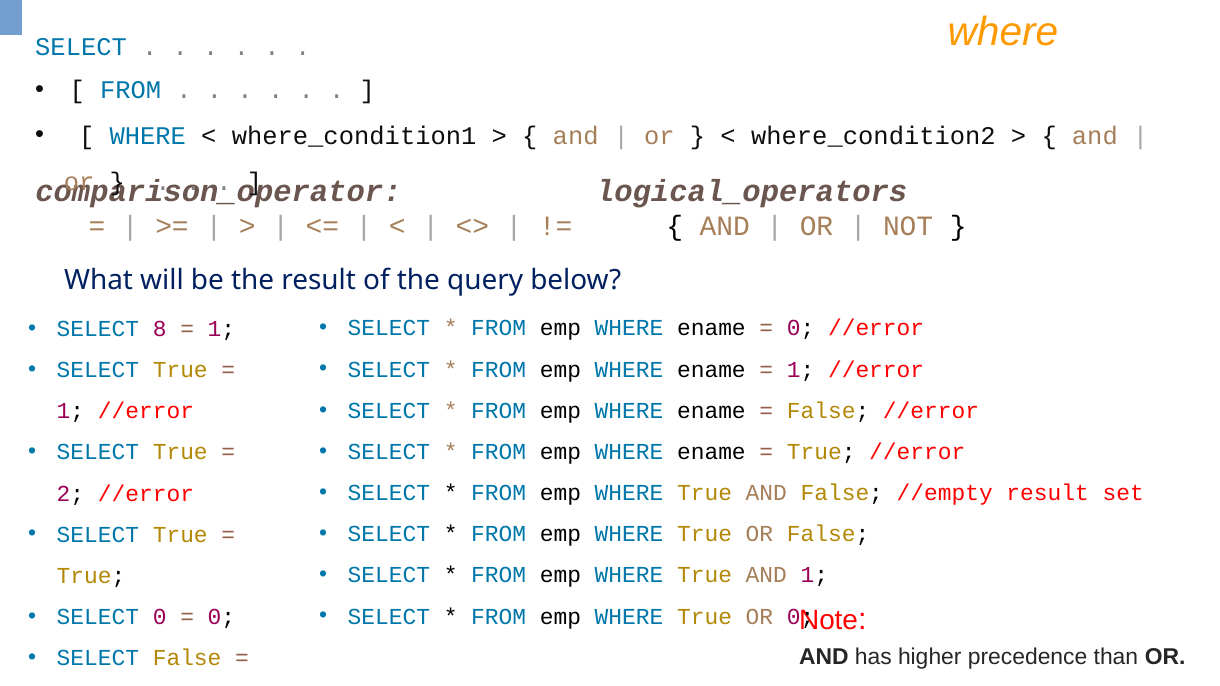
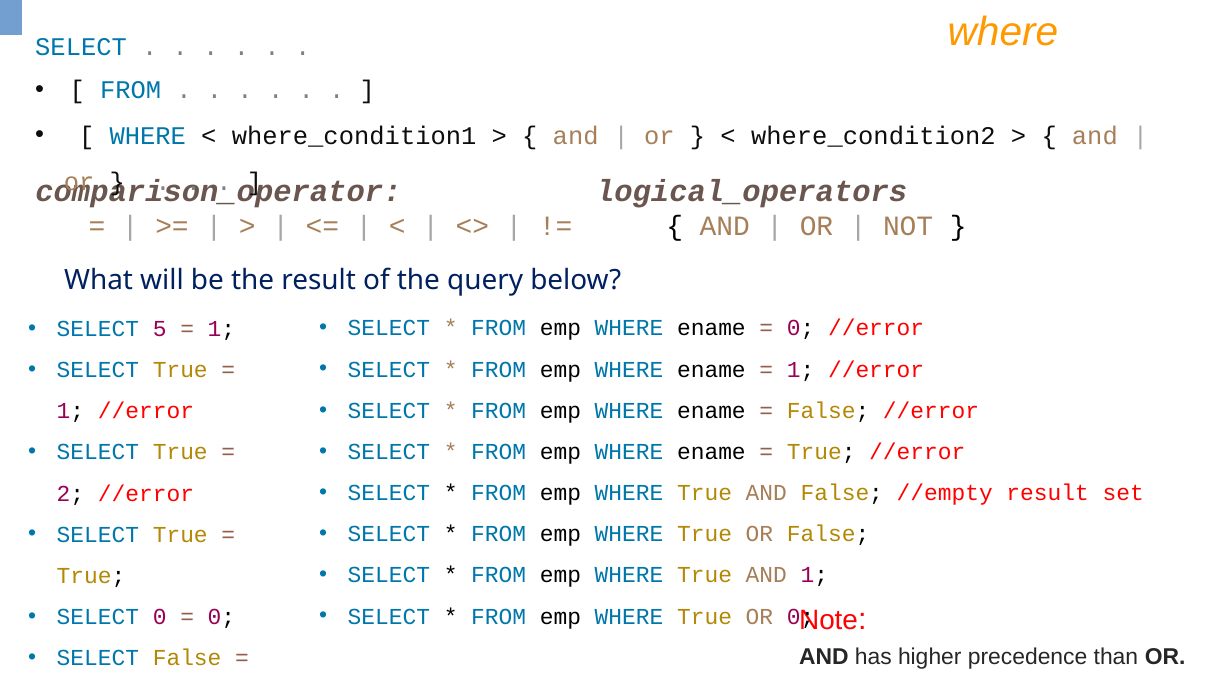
8: 8 -> 5 (160, 329)
